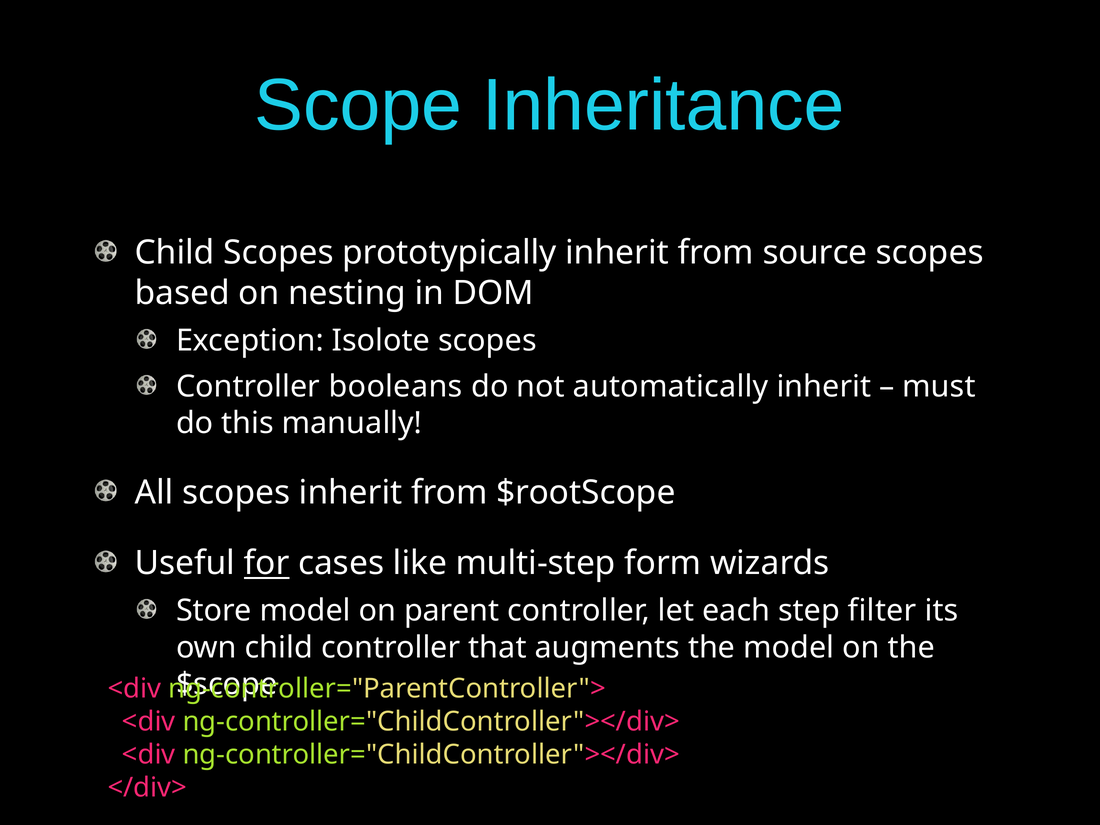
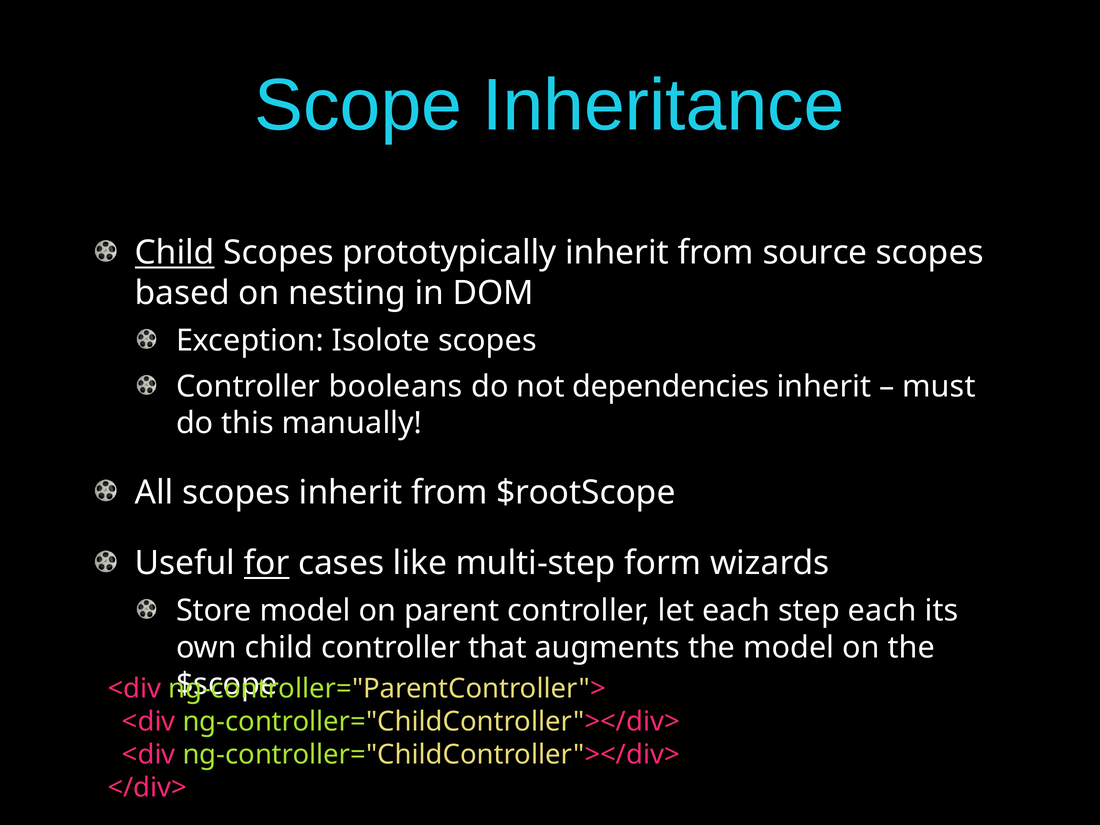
Child underline: none -> present (175, 253)
automatically: automatically -> dependencies (671, 387)
step filter: filter -> each (882, 611)
